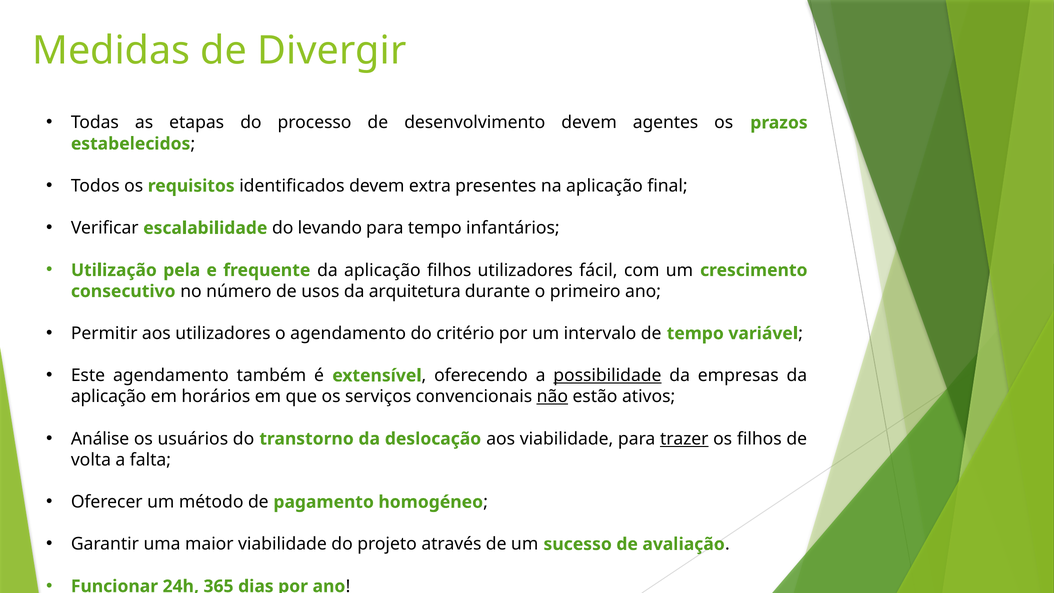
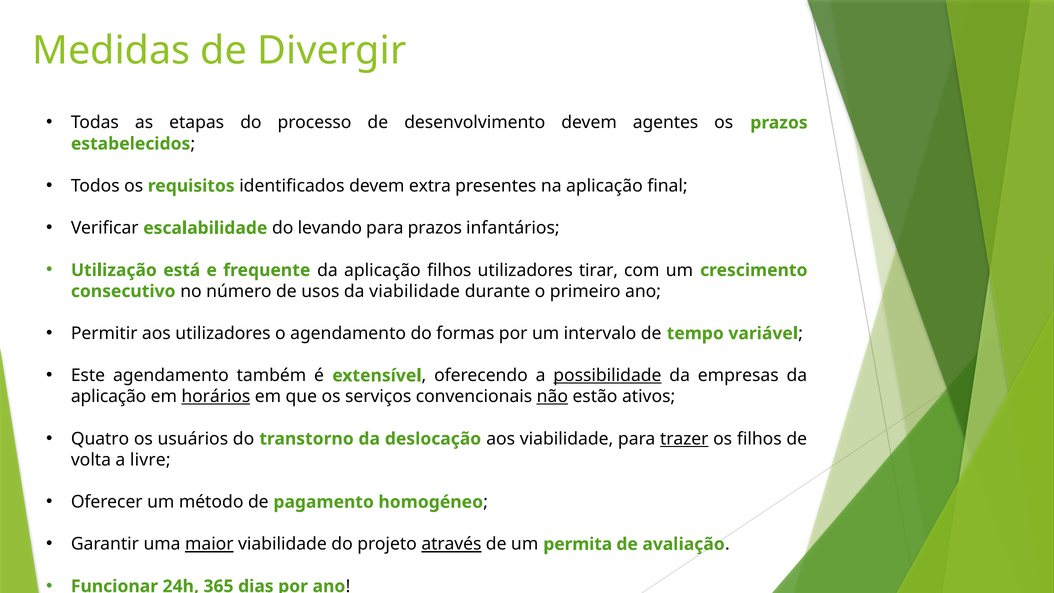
para tempo: tempo -> prazos (435, 228)
pela: pela -> está (182, 270)
fácil: fácil -> tirar (598, 270)
da arquitetura: arquitetura -> viabilidade (415, 291)
critério: critério -> formas (465, 333)
horários underline: none -> present (216, 397)
Análise: Análise -> Quatro (100, 439)
falta: falta -> livre (150, 460)
maior underline: none -> present (209, 544)
através underline: none -> present (451, 544)
sucesso: sucesso -> permita (578, 544)
